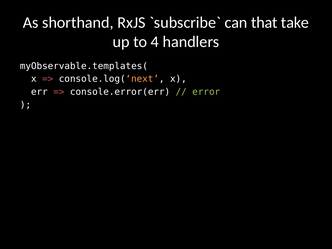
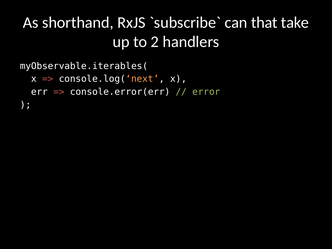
4: 4 -> 2 (155, 42)
myObservable.templates(: myObservable.templates( -> myObservable.iterables( (84, 66)
